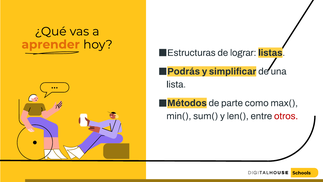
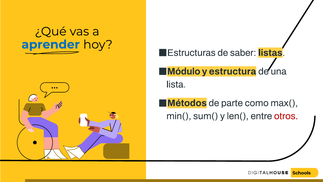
aprender colour: orange -> blue (51, 44)
lograr: lograr -> saber (243, 53)
Podrás: Podrás -> Módulo (184, 71)
simplificar: simplificar -> estructura (233, 71)
